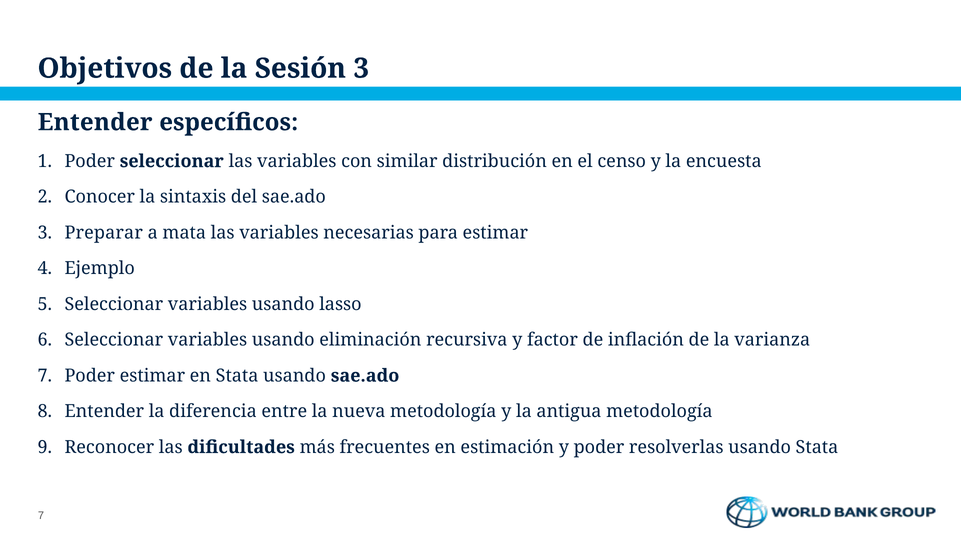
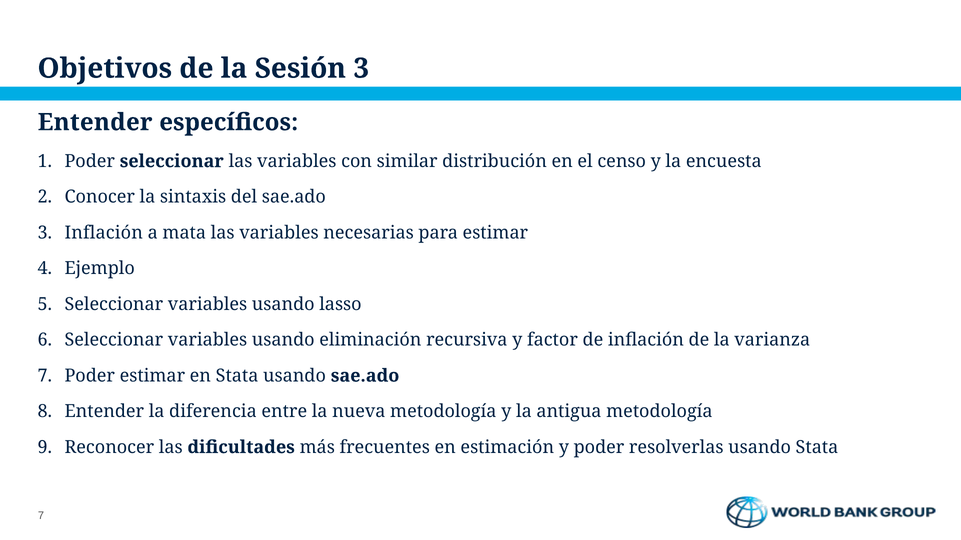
3 Preparar: Preparar -> Inflación (104, 233)
